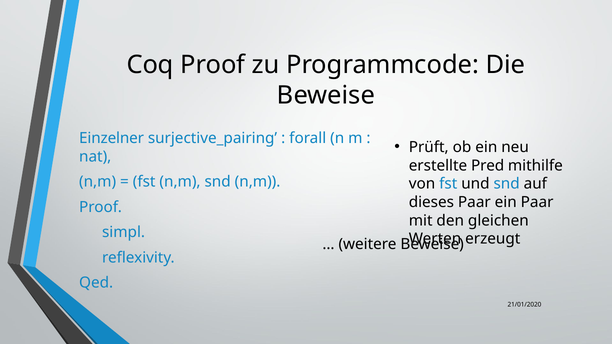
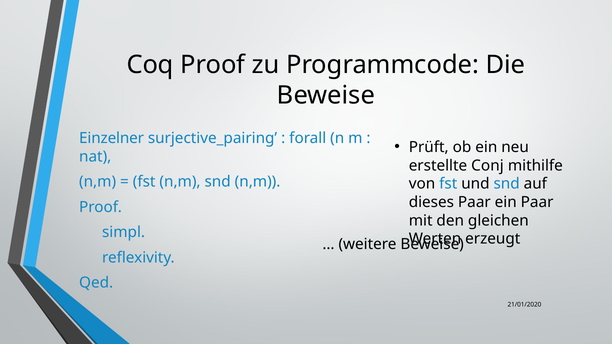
Pred: Pred -> Conj (487, 166)
